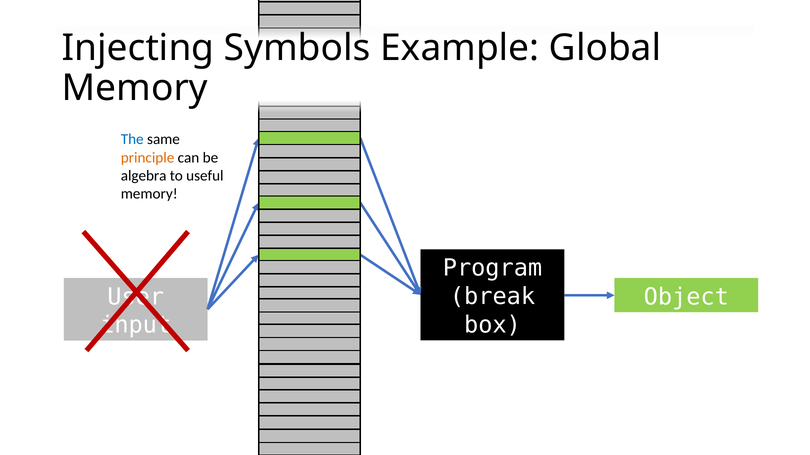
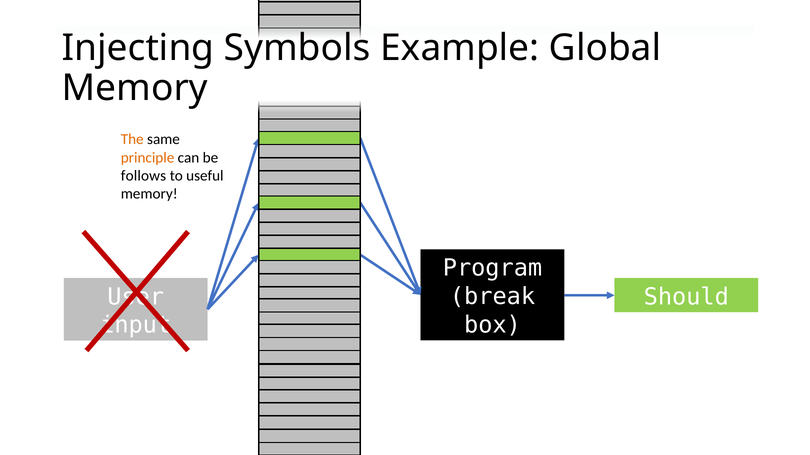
The colour: blue -> orange (132, 140)
algebra: algebra -> follows (144, 176)
Object: Object -> Should (686, 297)
